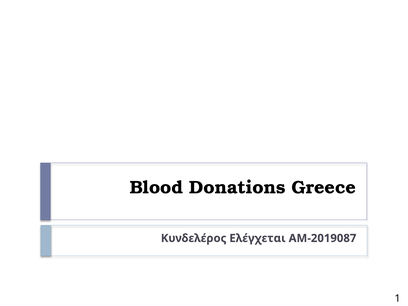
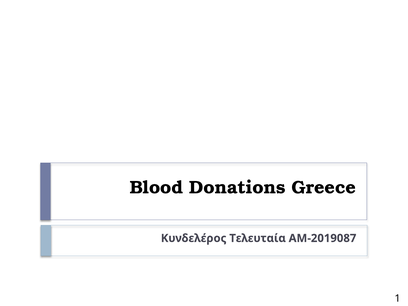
Ελέγχεται: Ελέγχεται -> Τελευταία (258, 238)
